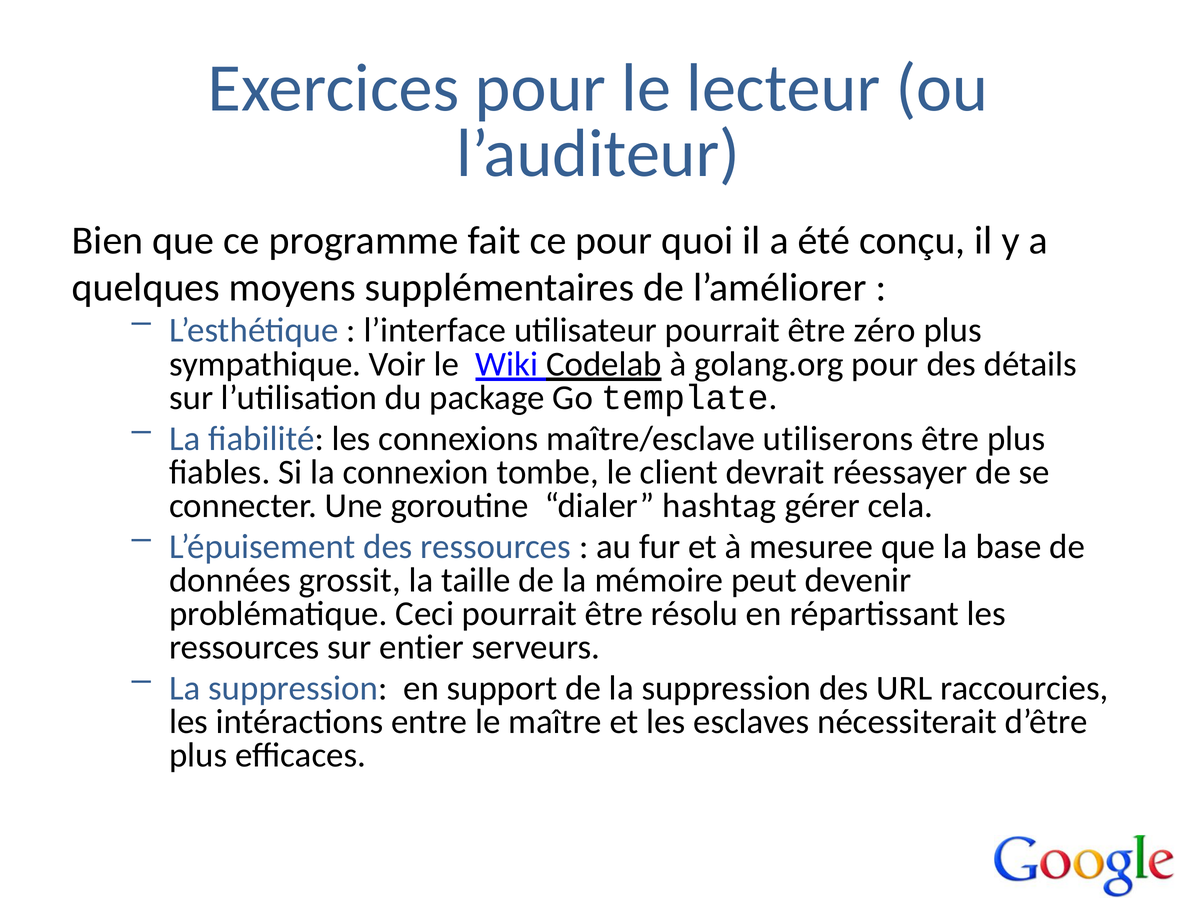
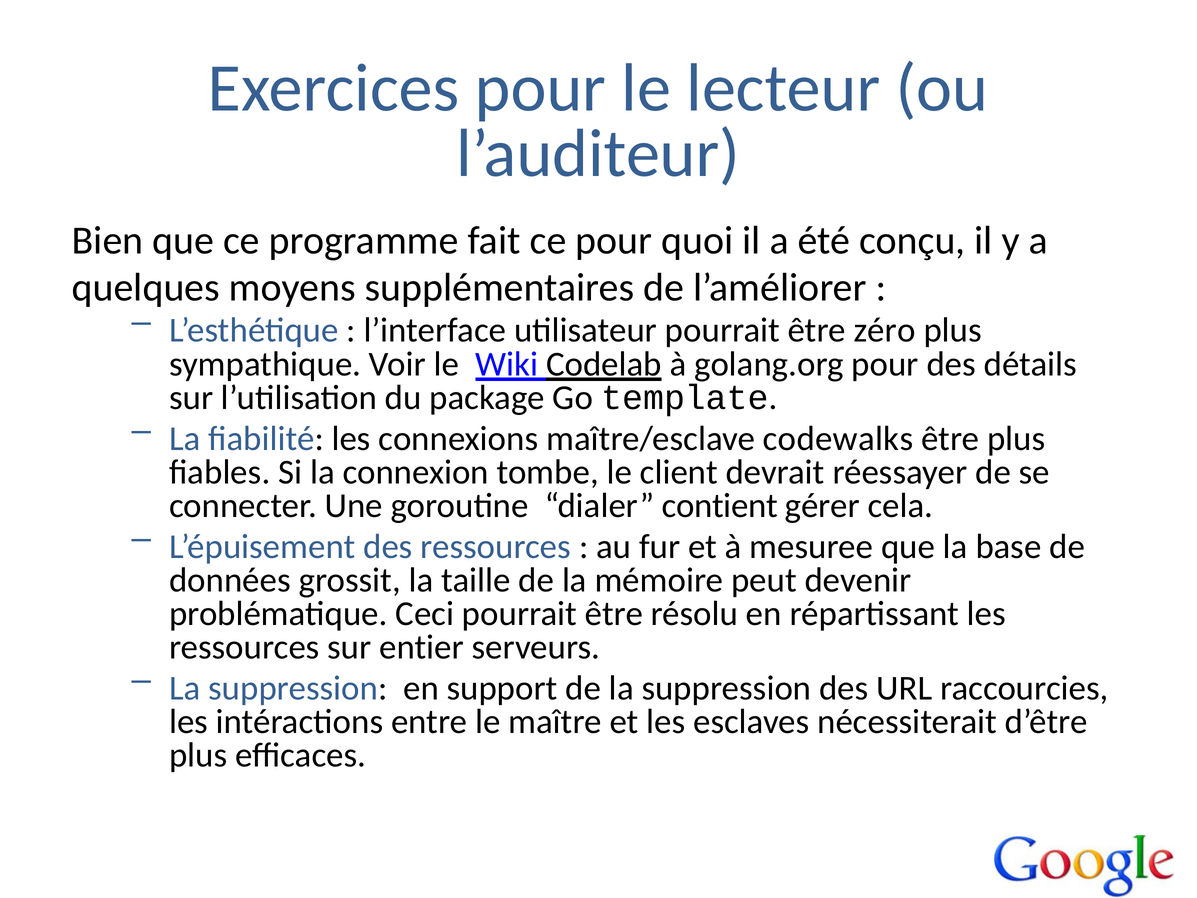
utiliserons: utiliserons -> codewalks (838, 439)
hashtag: hashtag -> contient (720, 506)
